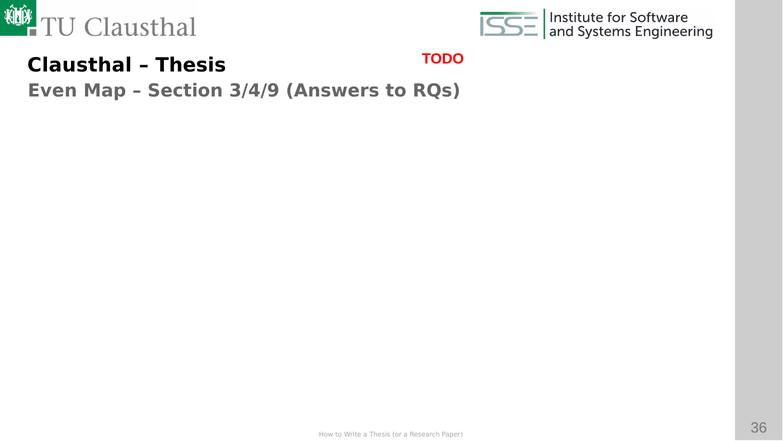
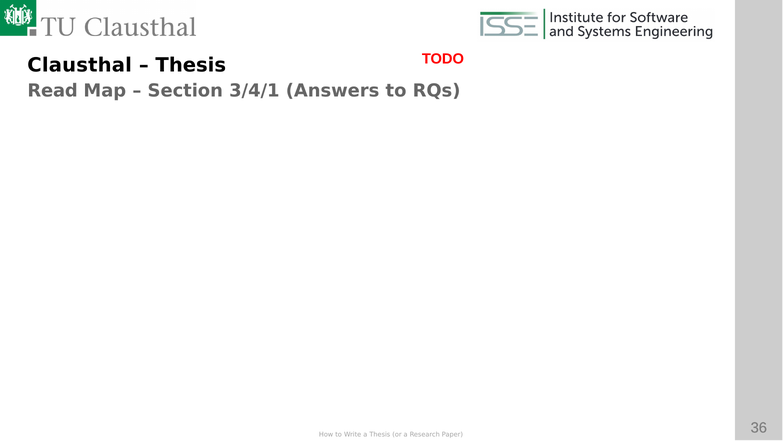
Even: Even -> Read (53, 91)
3/4/9: 3/4/9 -> 3/4/1 (254, 91)
